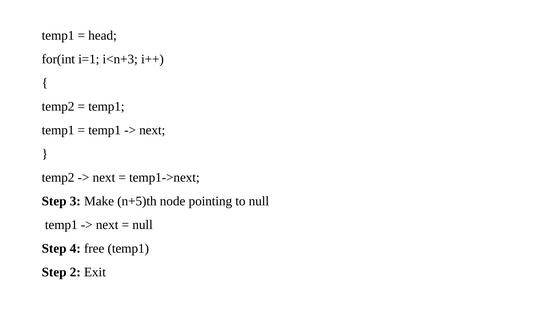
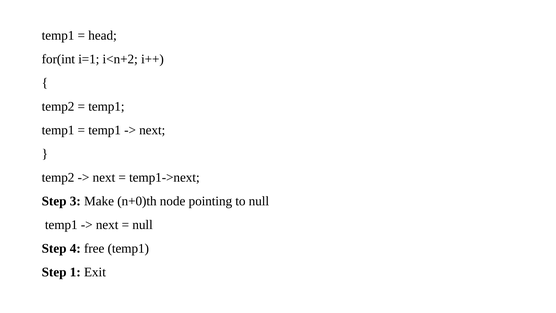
i<n+3: i<n+3 -> i<n+2 (120, 59)
n+5)th: n+5)th -> n+0)th (137, 201)
2: 2 -> 1 (75, 272)
